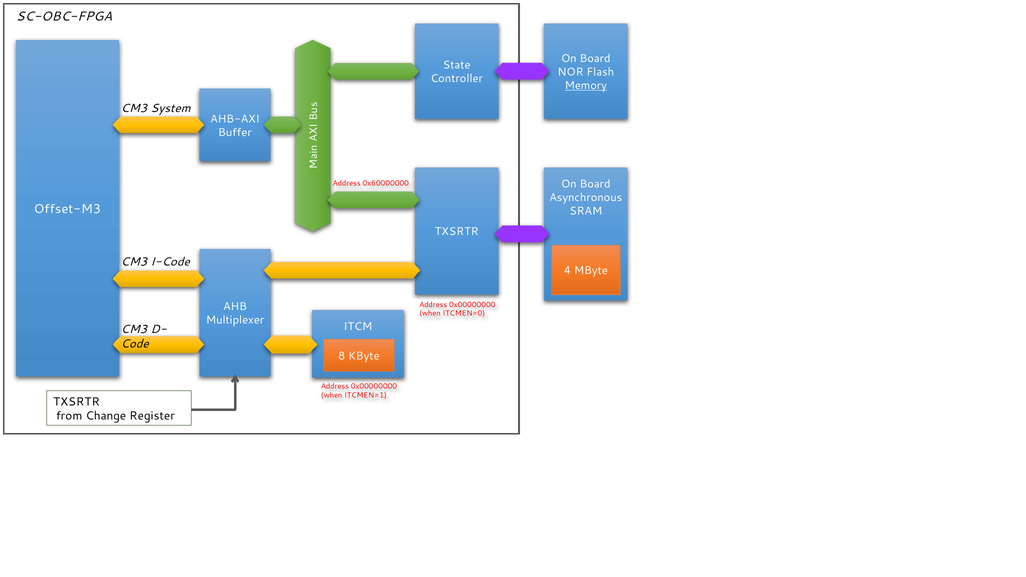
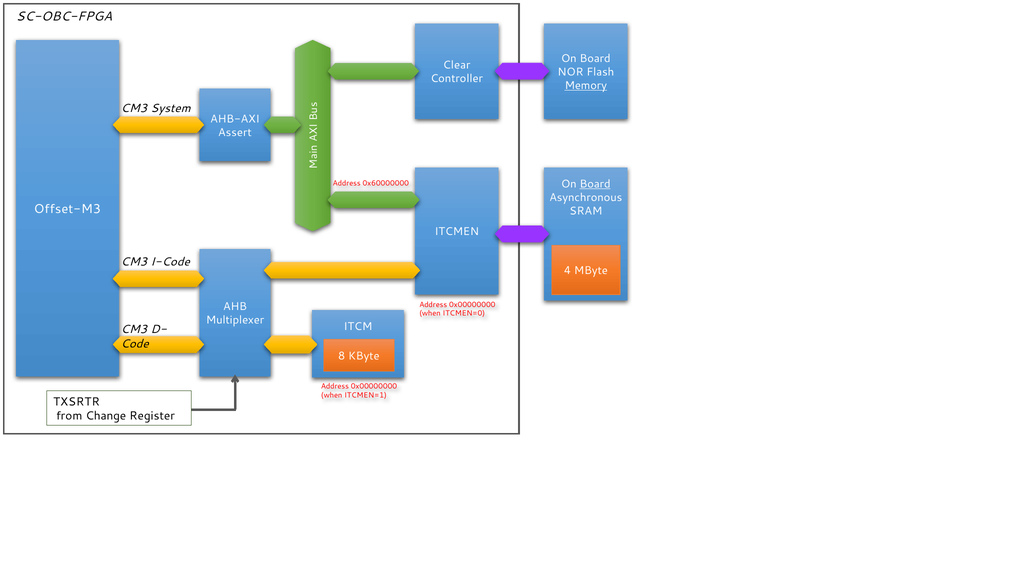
State: State -> Clear (457, 65)
Buffer: Buffer -> Assert (235, 132)
Board underline: none -> present (595, 184)
TXSRTR: TXSRTR -> ITCMEN (457, 232)
